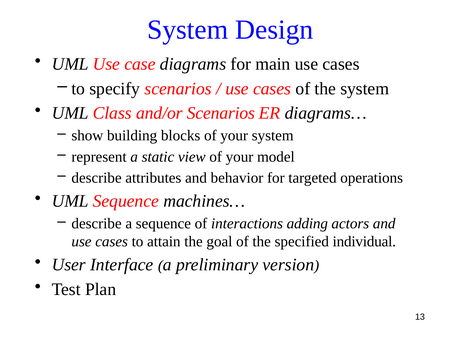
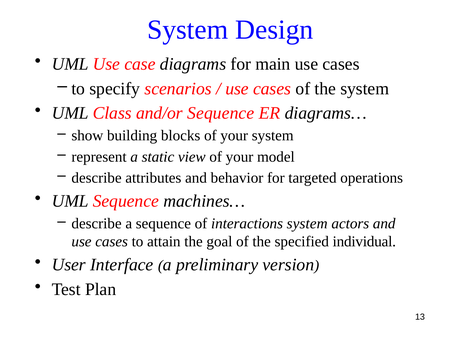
and/or Scenarios: Scenarios -> Sequence (221, 113)
interactions adding: adding -> system (307, 223)
